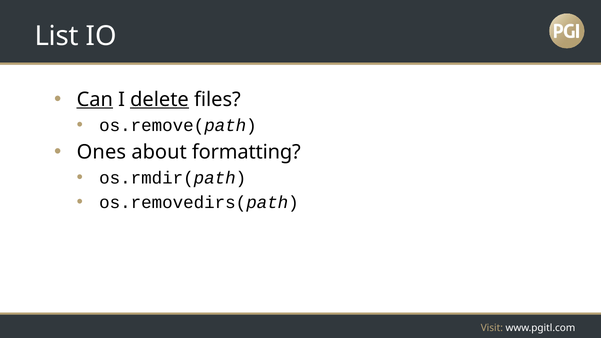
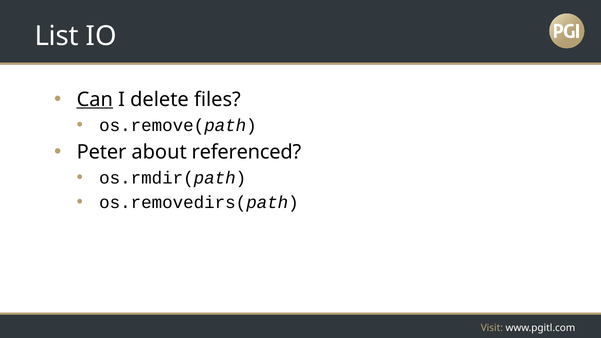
delete underline: present -> none (159, 100)
Ones: Ones -> Peter (102, 152)
formatting: formatting -> referenced (246, 152)
